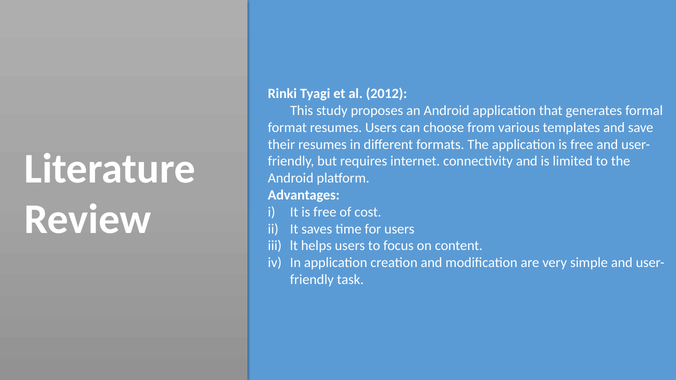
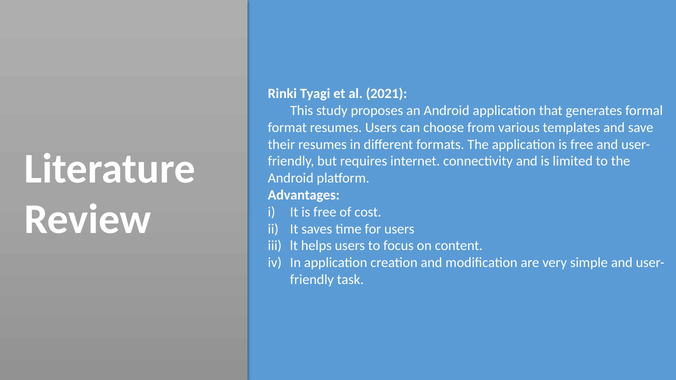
2012: 2012 -> 2021 (387, 94)
